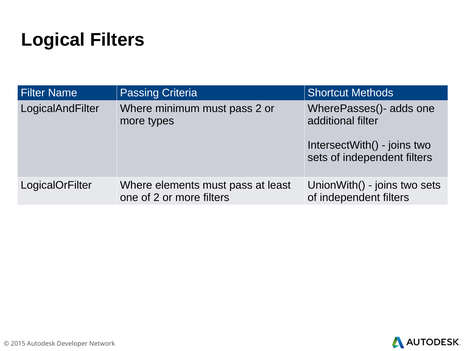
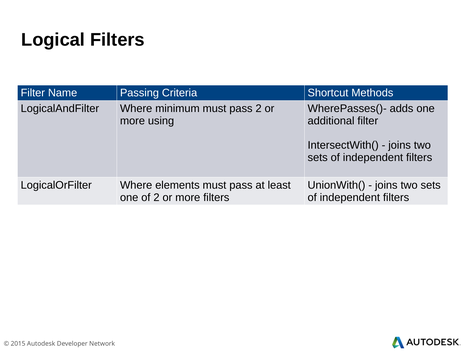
types: types -> using (161, 120)
